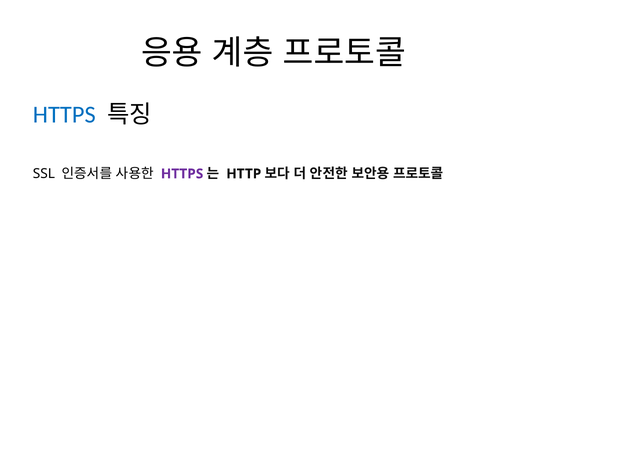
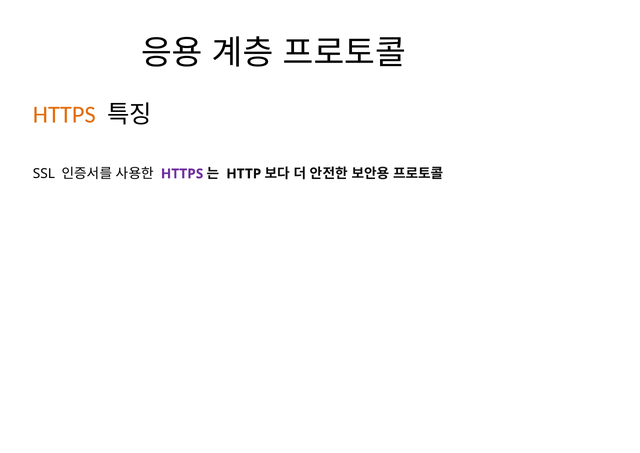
HTTPS colour: blue -> orange (64, 115)
